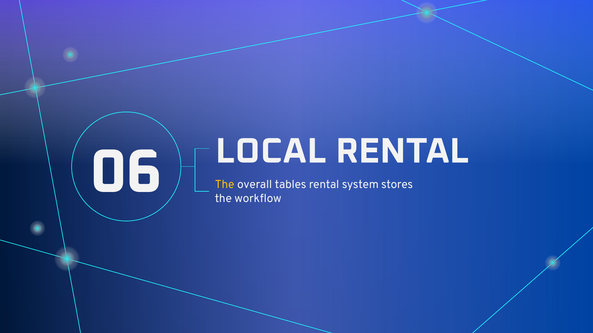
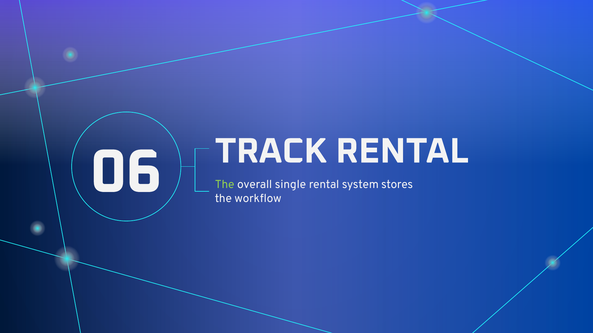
LOCAL: LOCAL -> TRACK (271, 151)
The colour: yellow -> light green (225, 185)
tables: tables -> single (290, 185)
